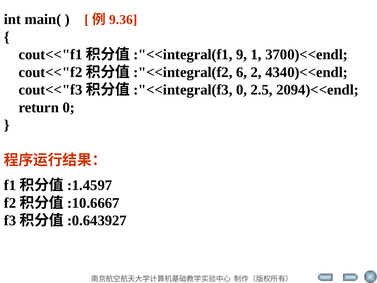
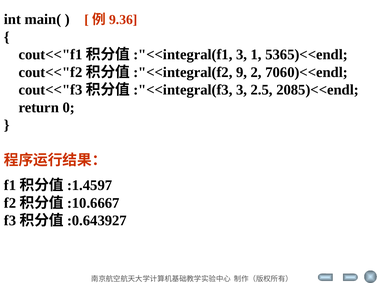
9: 9 -> 3 (242, 55)
3700)<<endl: 3700)<<endl -> 5365)<<endl (307, 55)
6: 6 -> 9 (242, 72)
4340)<<endl: 4340)<<endl -> 7060)<<endl (307, 72)
0: 0 -> 3 (242, 90)
2094)<<endl: 2094)<<endl -> 2085)<<endl (318, 90)
